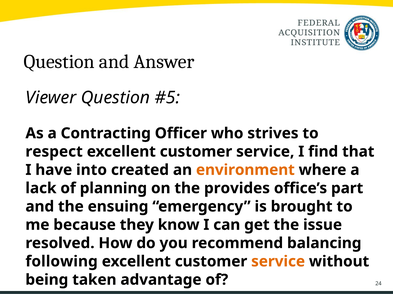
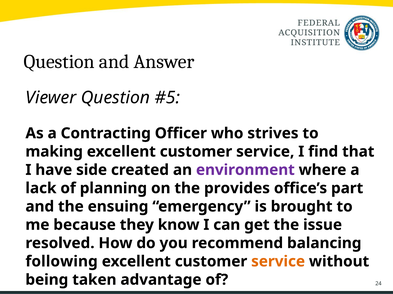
respect: respect -> making (54, 152)
into: into -> side (92, 170)
environment colour: orange -> purple (245, 170)
